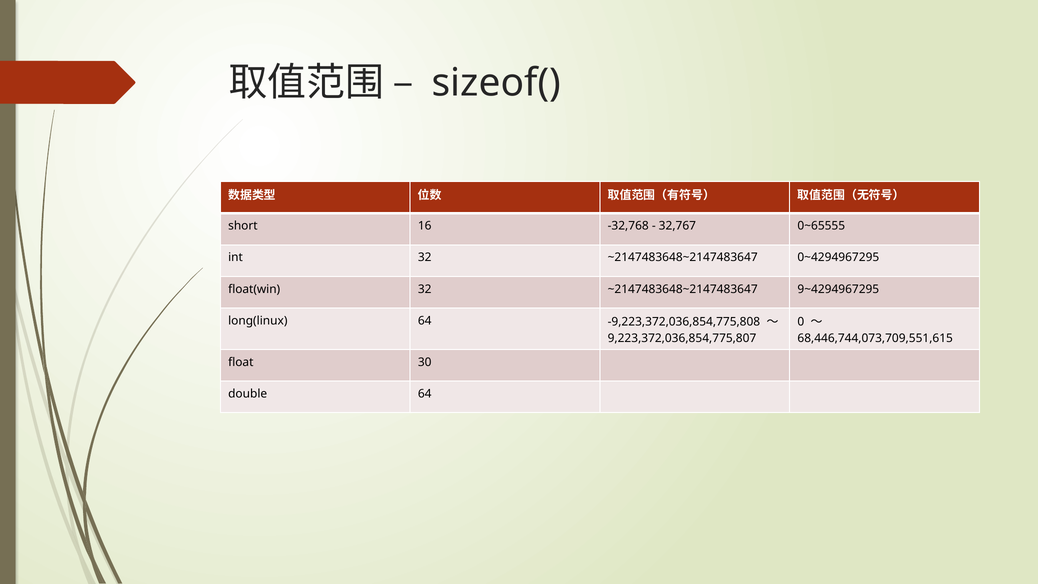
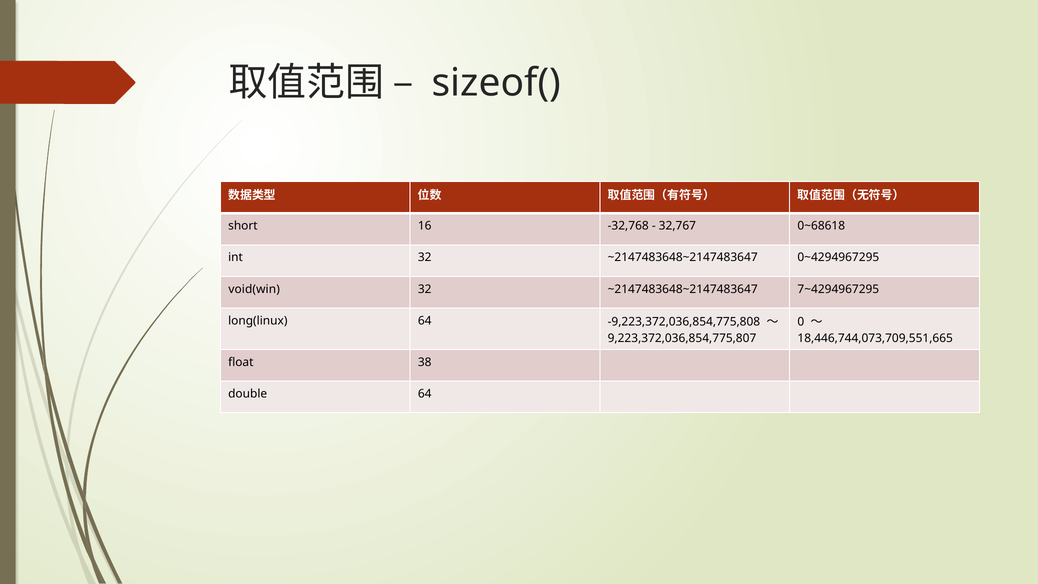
0~65555: 0~65555 -> 0~68618 (821, 226)
float(win: float(win -> void(win (254, 289)
9~4294967295: 9~4294967295 -> 7~4294967295 (838, 289)
68,446,744,073,709,551,615: 68,446,744,073,709,551,615 -> 18,446,744,073,709,551,665 (875, 338)
30: 30 -> 38 (425, 362)
